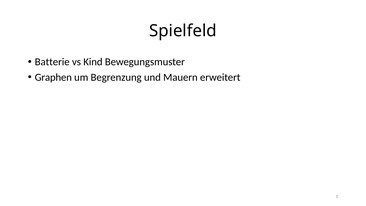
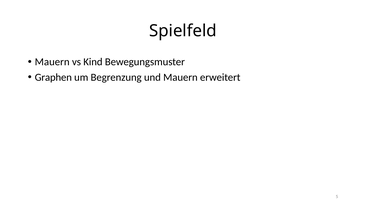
Batterie: Batterie -> Mauern (52, 62)
